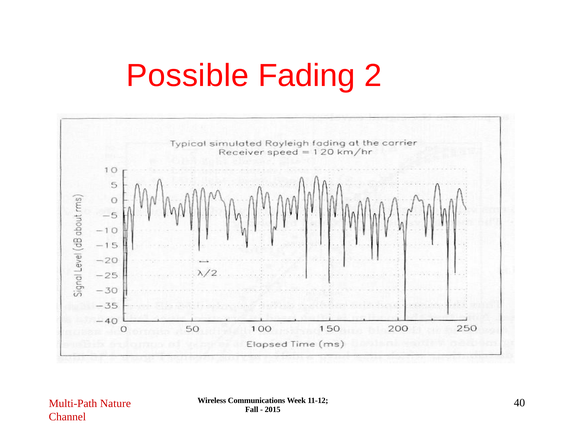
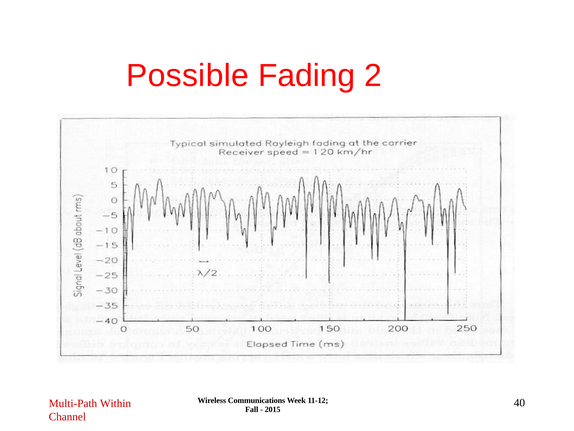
Nature: Nature -> Within (116, 403)
